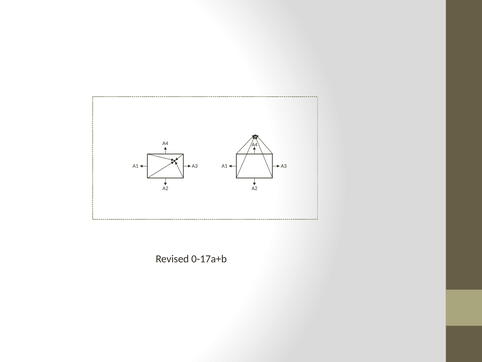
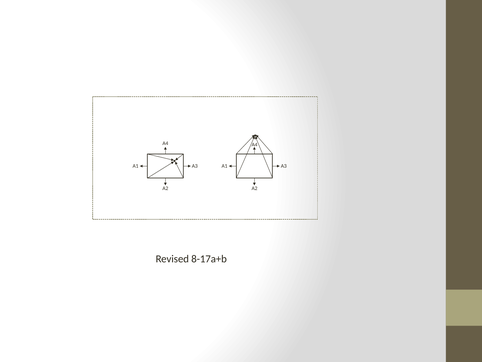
0-17a+b: 0-17a+b -> 8-17a+b (209, 259)
